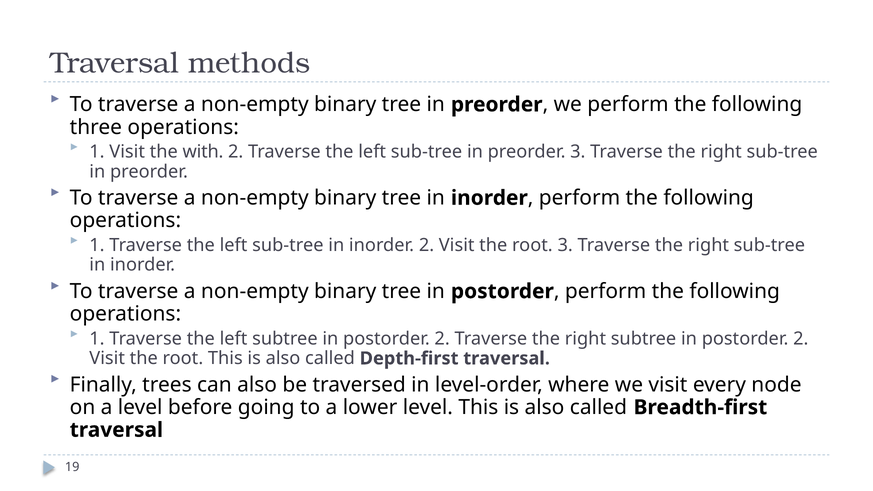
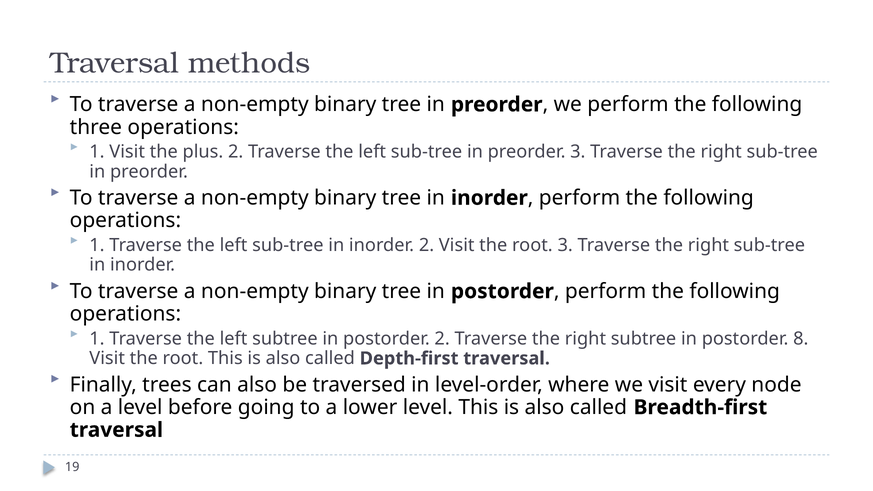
with: with -> plus (203, 152)
2: 2 -> 8 (801, 339)
